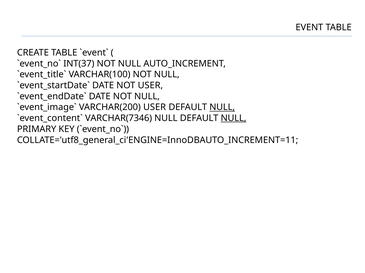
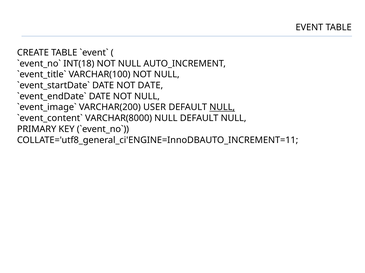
INT(37: INT(37 -> INT(18 (79, 64)
NOT USER: USER -> DATE (150, 86)
VARCHAR(7346: VARCHAR(7346 -> VARCHAR(8000 (119, 118)
NULL underline: present -> none (234, 118)
